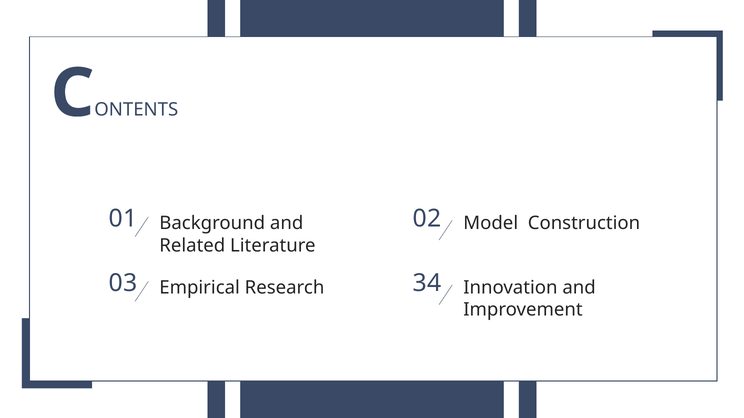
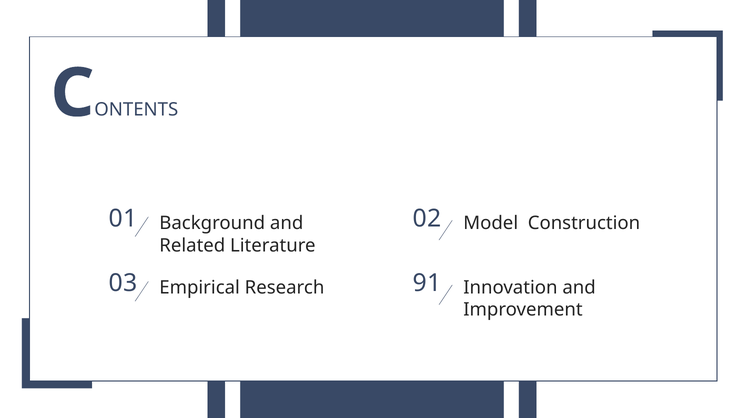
34: 34 -> 91 (427, 283)
